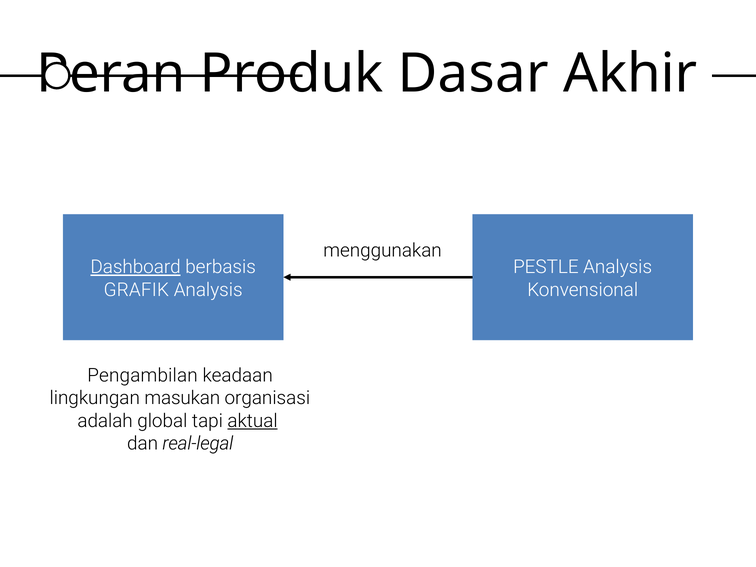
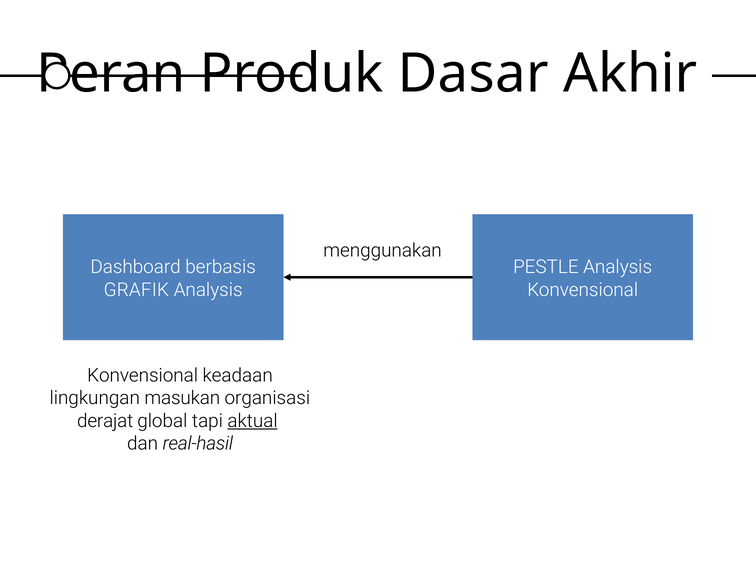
Dashboard underline: present -> none (136, 267)
Pengambilan: Pengambilan -> Konvensional (143, 375)
adalah: adalah -> derajat (105, 421)
real-legal: real-legal -> real-hasil (198, 443)
